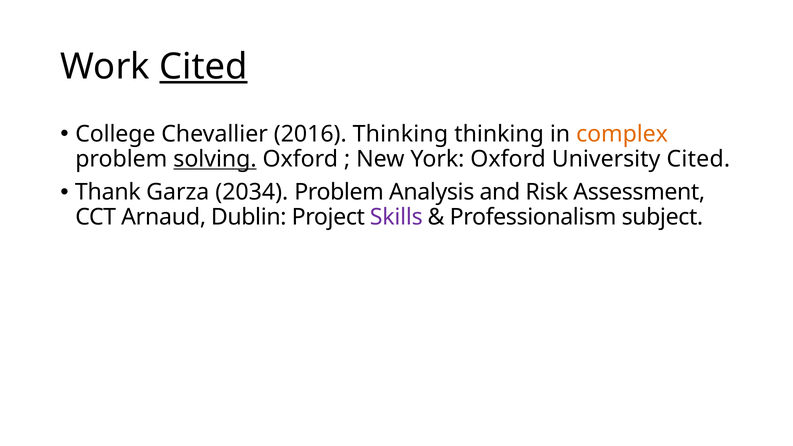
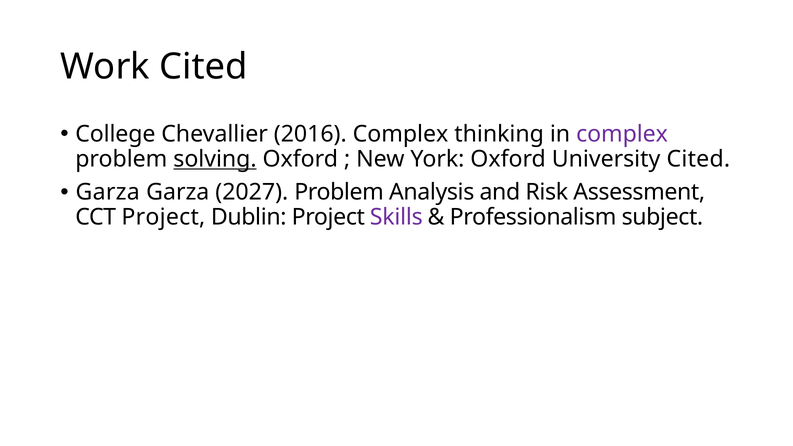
Cited underline: present -> none (203, 67)
2016 Thinking: Thinking -> Complex (401, 134)
complex colour: orange -> purple (622, 134)
Thank: Thank -> Garza (108, 192)
2034: 2034 -> 2027 (252, 192)
CCT Arnaud: Arnaud -> Project (163, 217)
